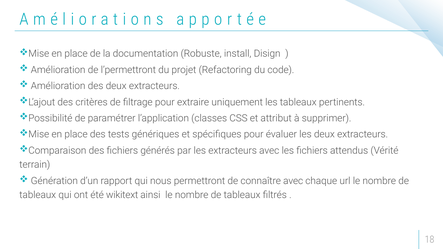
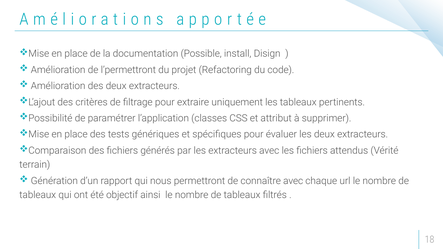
Robuste: Robuste -> Possible (201, 54)
wikitext: wikitext -> objectif (122, 195)
